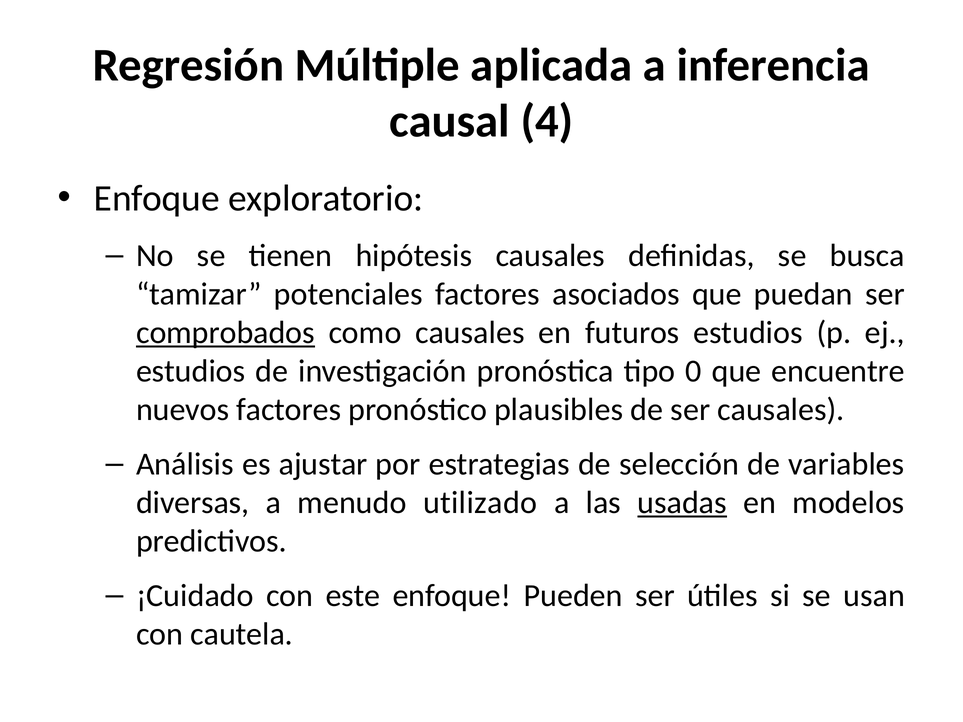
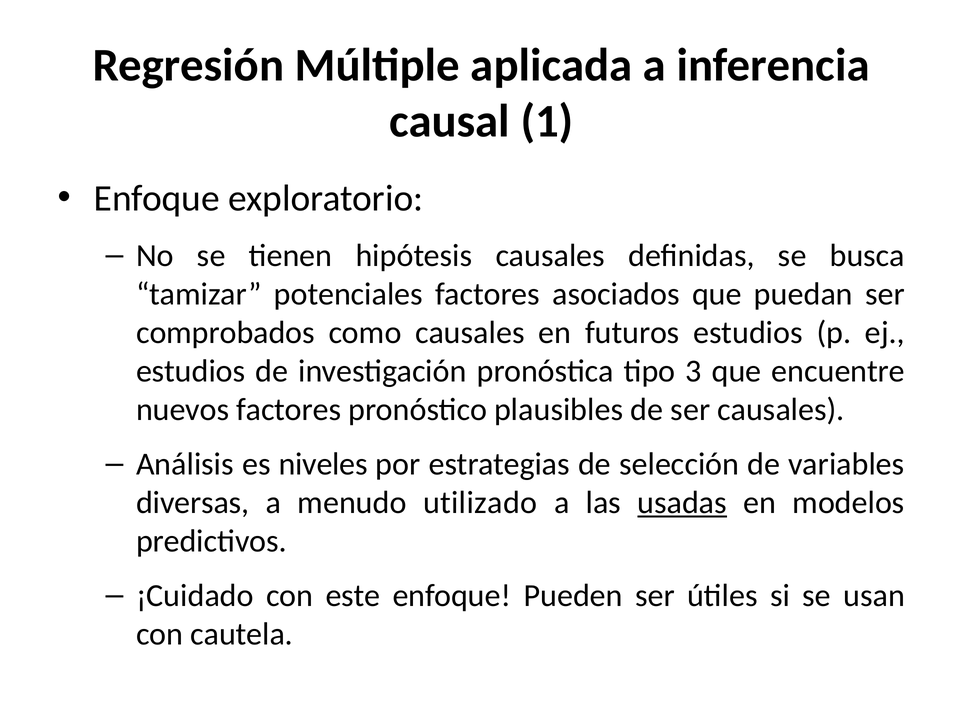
4: 4 -> 1 (547, 121)
comprobados underline: present -> none (225, 333)
0: 0 -> 3 (693, 371)
ajustar: ajustar -> niveles (323, 464)
